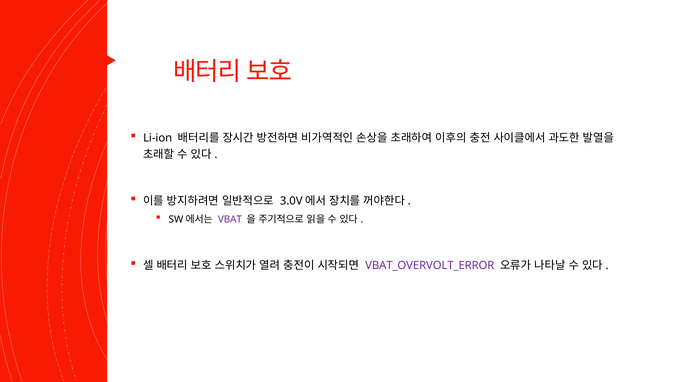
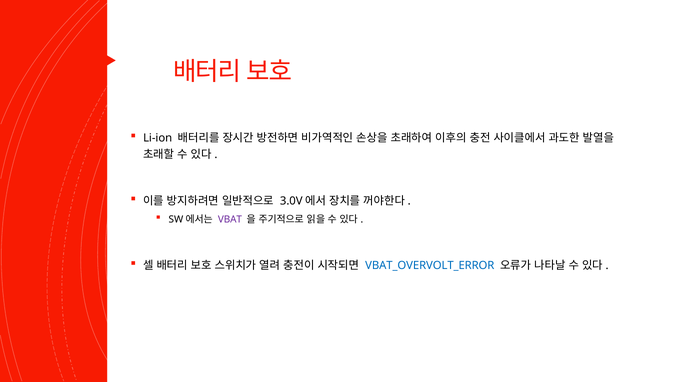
VBAT_OVERVOLT_ERROR colour: purple -> blue (430, 265)
